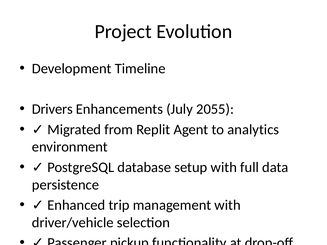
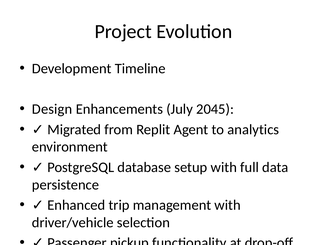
Drivers: Drivers -> Design (52, 109)
2055: 2055 -> 2045 (215, 109)
